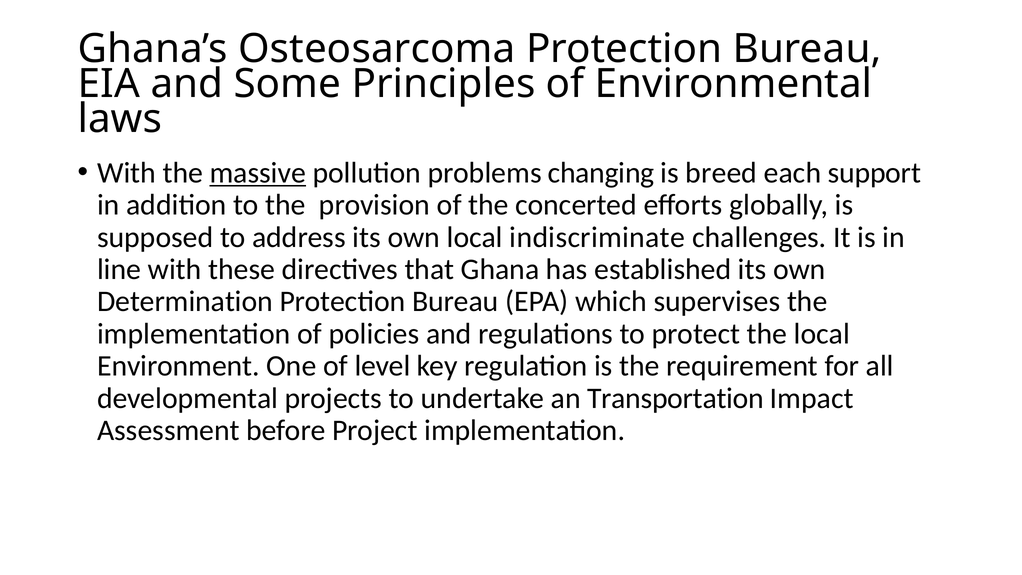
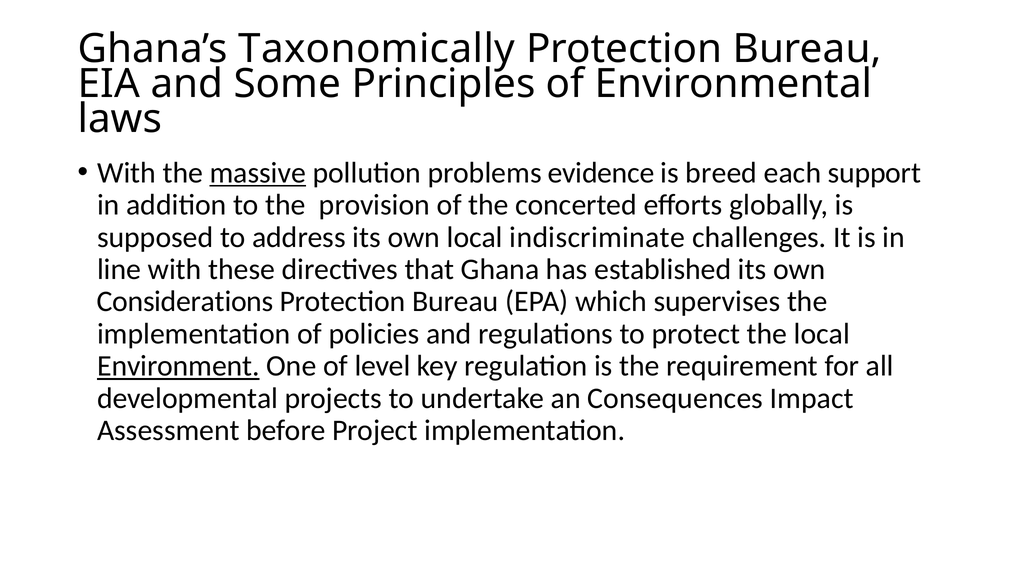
Osteosarcoma: Osteosarcoma -> Taxonomically (377, 49)
changing: changing -> evidence (601, 173)
Determination: Determination -> Considerations (185, 302)
Environment underline: none -> present (178, 366)
Transportation: Transportation -> Consequences (675, 398)
